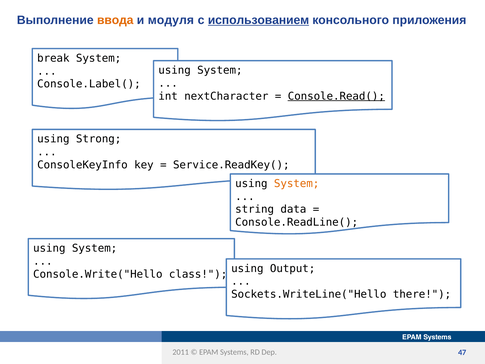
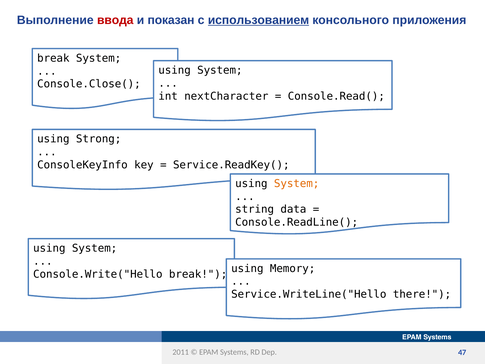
ввода colour: orange -> red (115, 20)
модуля: модуля -> показан (171, 20)
Console.Label(: Console.Label( -> Console.Close( (89, 84)
Console.Read( underline: present -> none (336, 96)
Output: Output -> Memory (293, 268)
Console.Write("Hello class: class -> break (198, 274)
Sockets.WriteLine("Hello: Sockets.WriteLine("Hello -> Service.WriteLine("Hello (309, 294)
